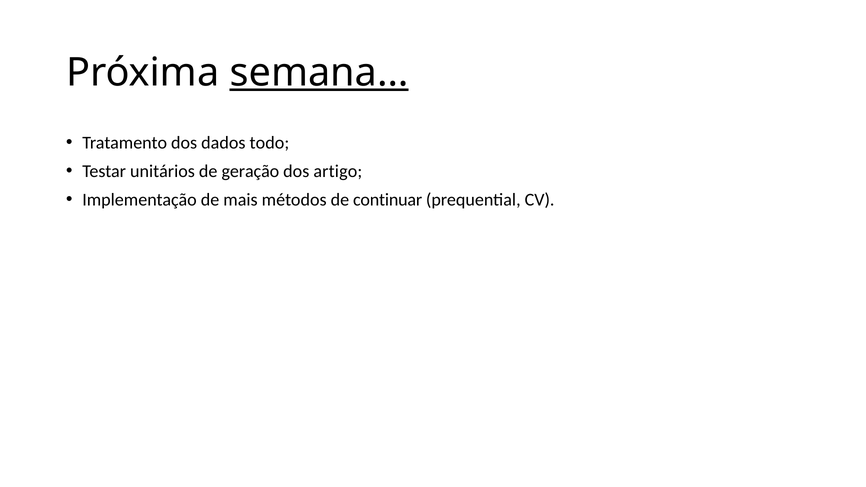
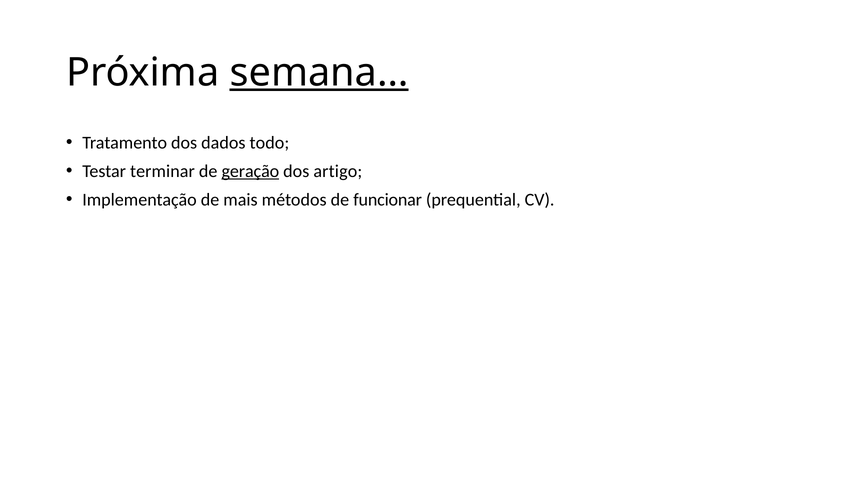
unitários: unitários -> terminar (162, 171)
geração underline: none -> present (250, 171)
continuar: continuar -> funcionar (388, 200)
